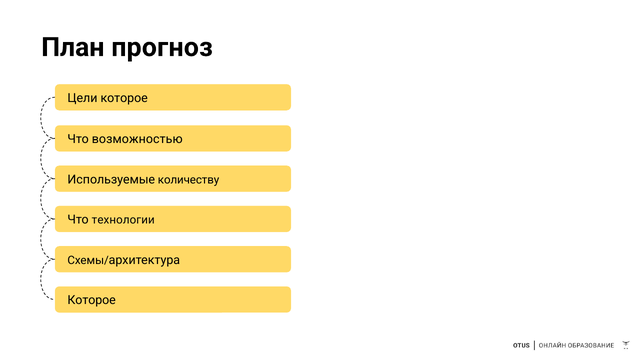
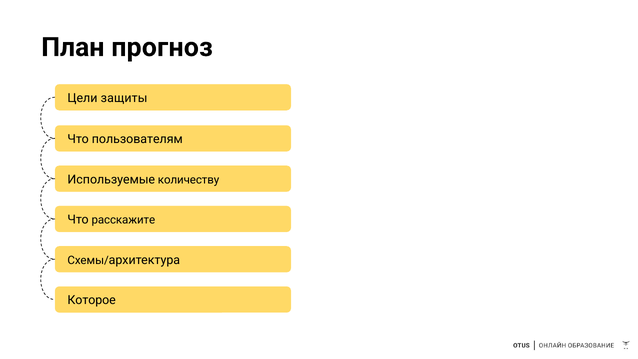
Цели которое: которое -> защиты (124, 98)
возможностью: возможностью -> пользователям (137, 139)
технологии: технологии -> расскажите (123, 220)
